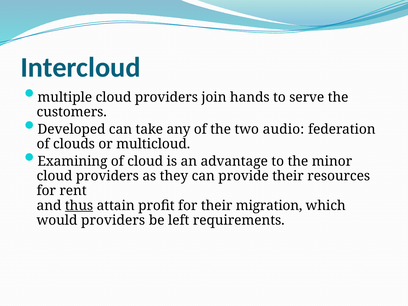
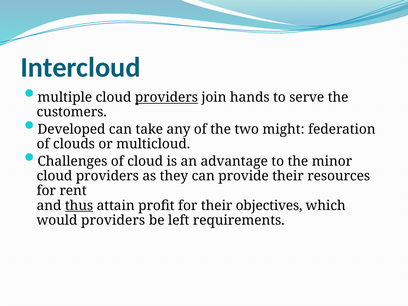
providers underline: none -> present (166, 97)
audio: audio -> might (283, 129)
Examining: Examining -> Challenges (72, 161)
migration: migration -> objectives (269, 206)
